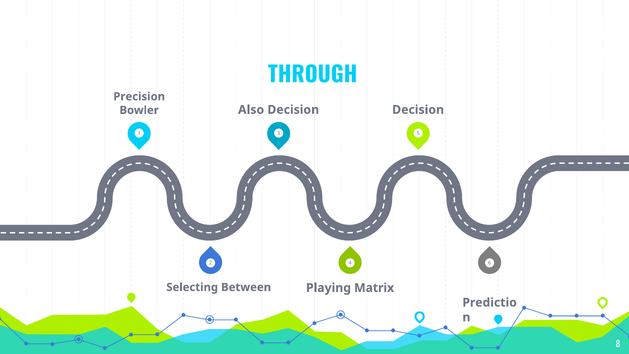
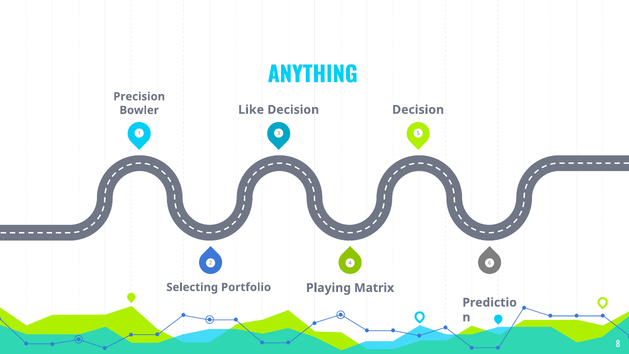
THROUGH: THROUGH -> ANYTHING (313, 75)
Also: Also -> Like (251, 110)
Between: Between -> Portfolio (246, 287)
